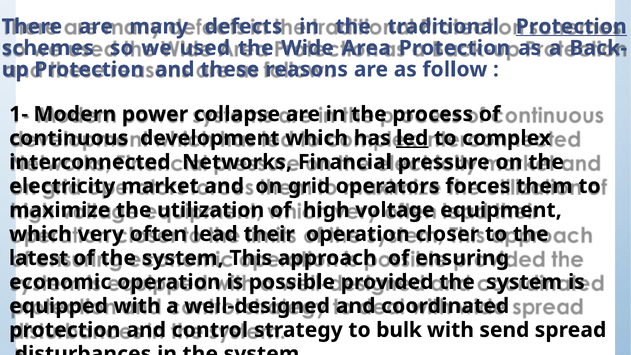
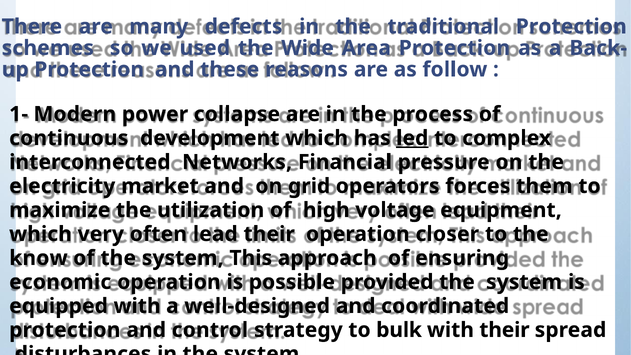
Protection underline: present -> none (571, 27)
latest: latest -> know (38, 258)
with send: send -> their (504, 330)
